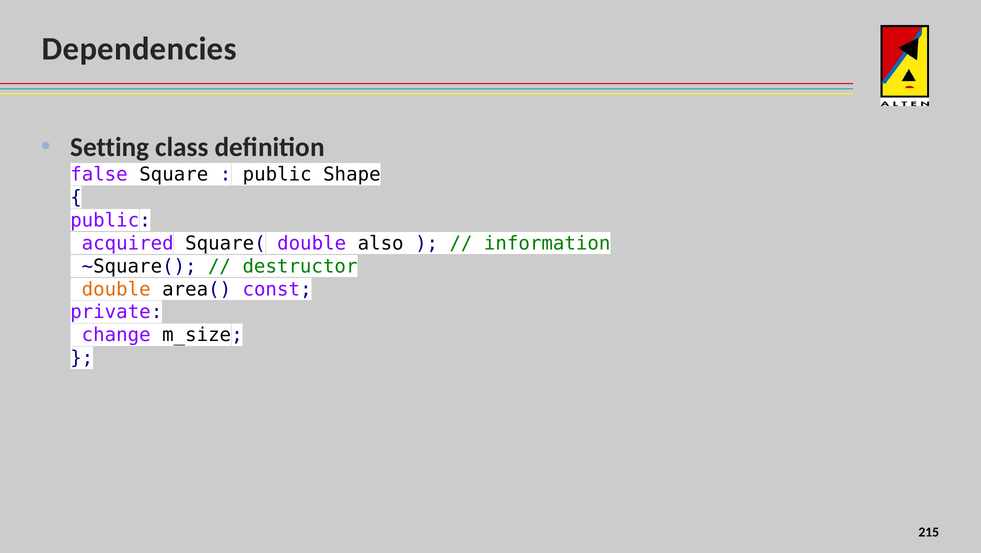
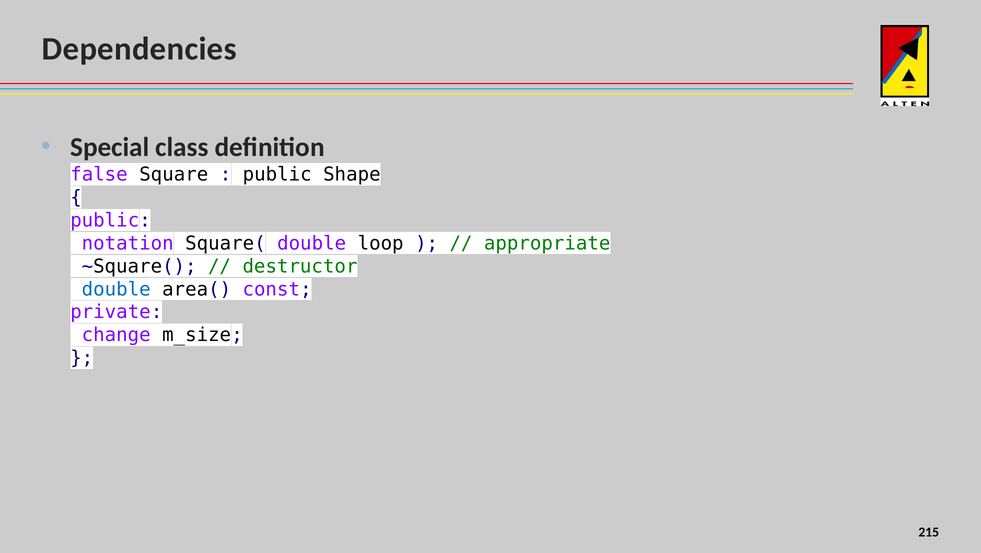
Setting: Setting -> Special (110, 147)
acquired: acquired -> notation (128, 243)
also: also -> loop (381, 243)
information: information -> appropriate (547, 243)
double colour: orange -> blue (116, 289)
